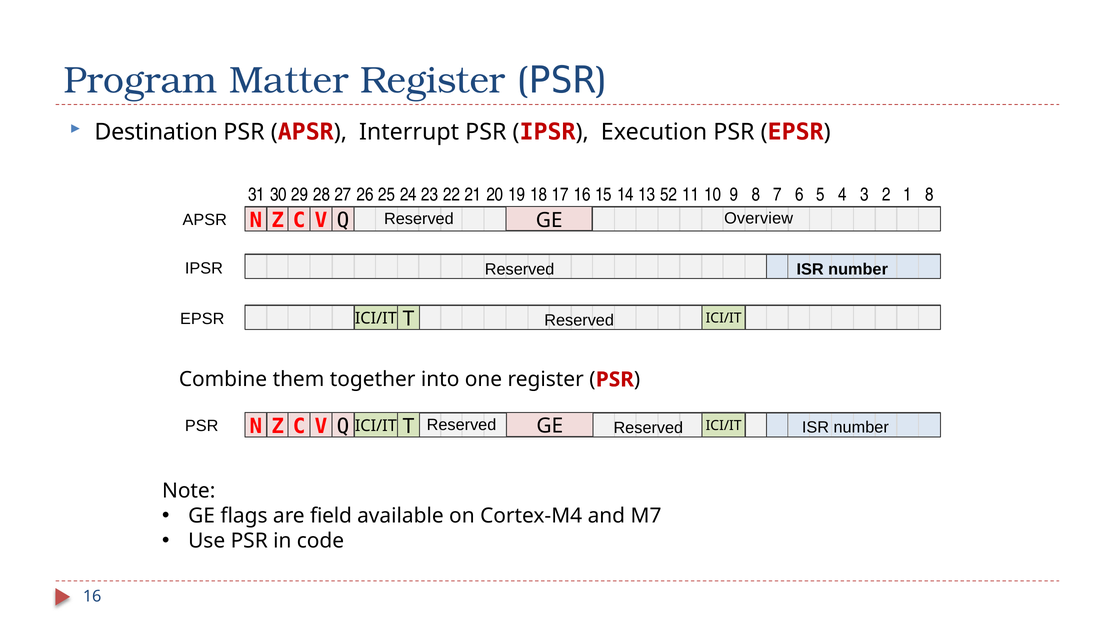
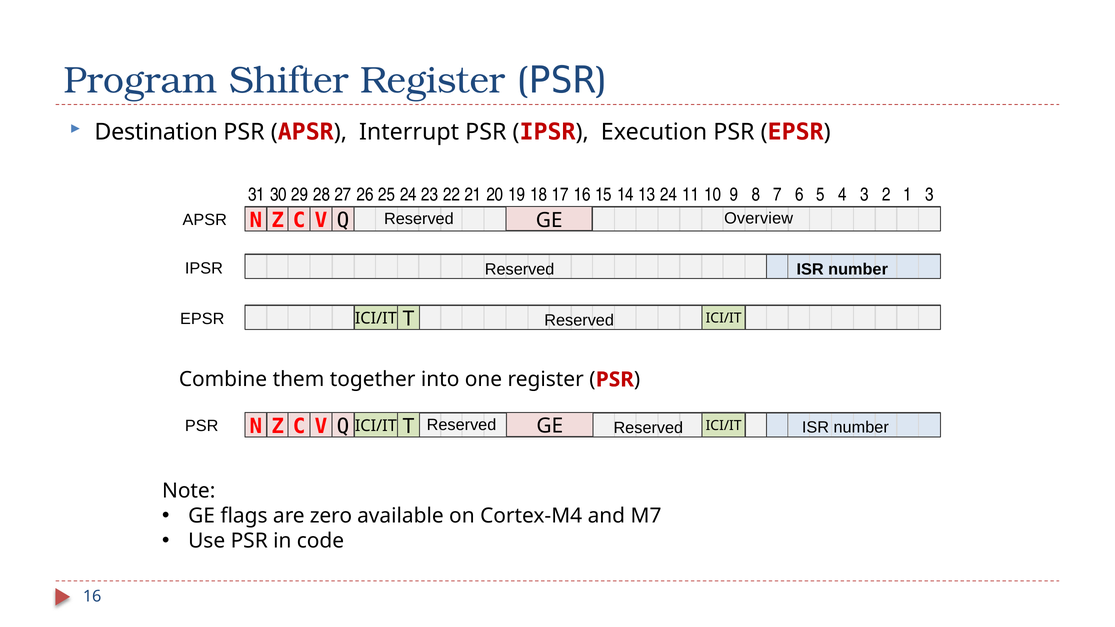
Matter: Matter -> Shifter (289, 81)
52: 52 -> 24 (669, 195)
1 8: 8 -> 3 (930, 195)
field: field -> zero (331, 516)
